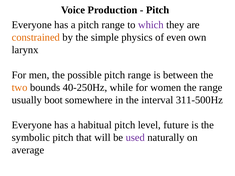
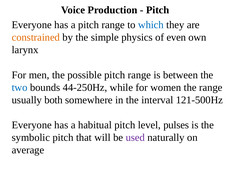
which colour: purple -> blue (151, 25)
two colour: orange -> blue (20, 88)
40-250Hz: 40-250Hz -> 44-250Hz (85, 88)
boot: boot -> both (54, 100)
311-500Hz: 311-500Hz -> 121-500Hz (199, 100)
future: future -> pulses (176, 125)
